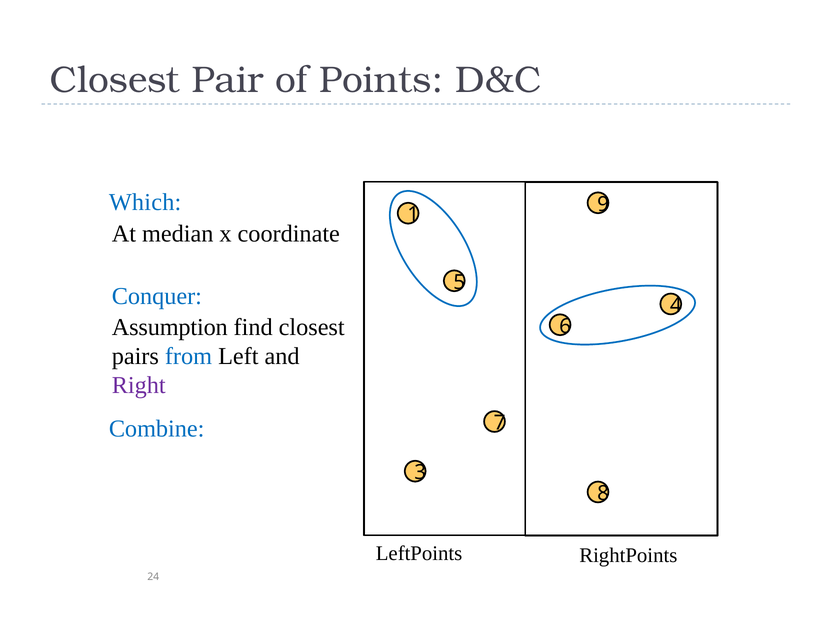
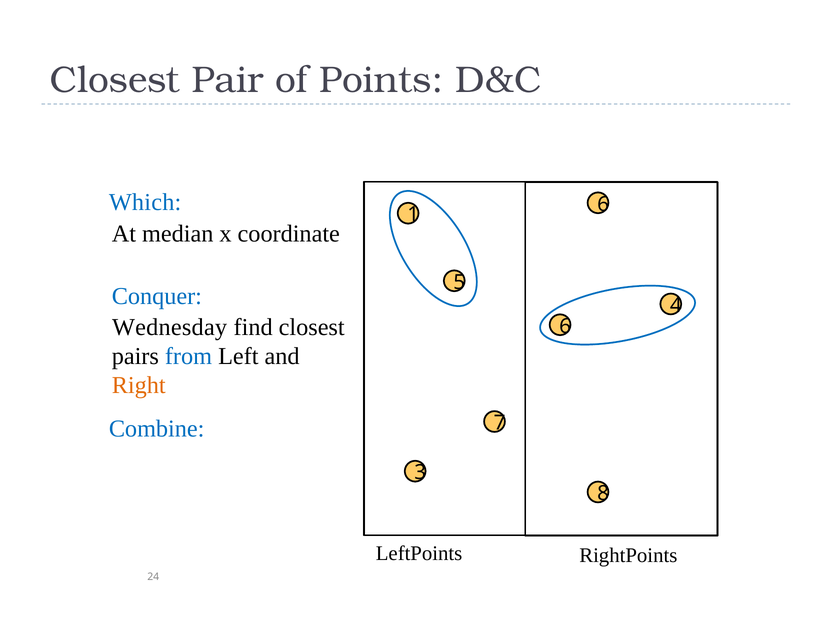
1 9: 9 -> 6 (603, 204)
Assumption: Assumption -> Wednesday (170, 327)
Right colour: purple -> orange (139, 385)
